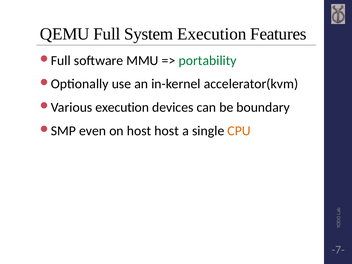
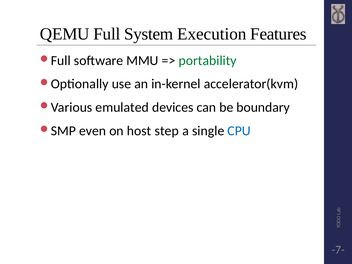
execution: execution -> emulated (122, 107)
host host: host -> step (167, 131)
CPU colour: orange -> blue (239, 131)
